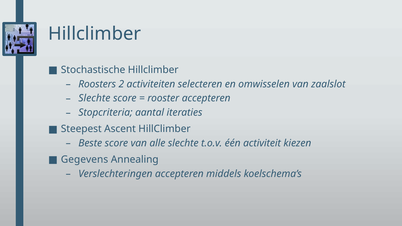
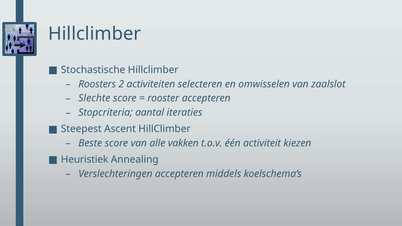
alle slechte: slechte -> vakken (183, 143)
Gegevens: Gegevens -> Heuristiek (85, 160)
